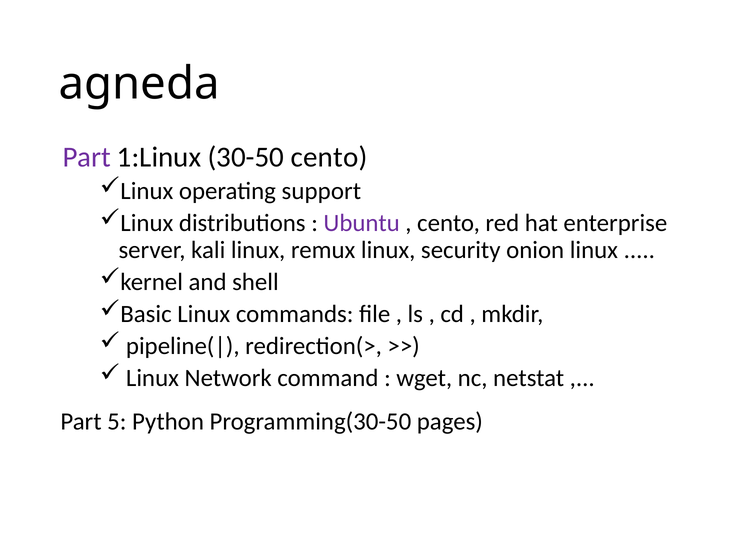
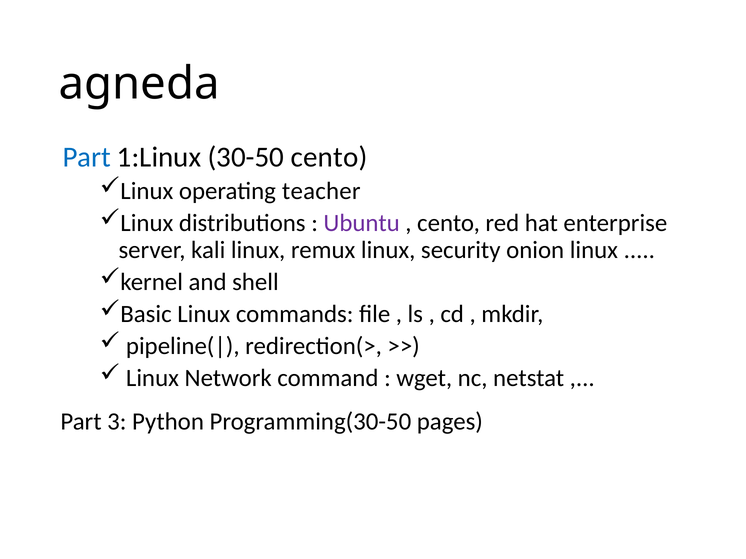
Part colour: purple -> blue (87, 157)
support: support -> teacher (321, 191)
5: 5 -> 3 (117, 422)
